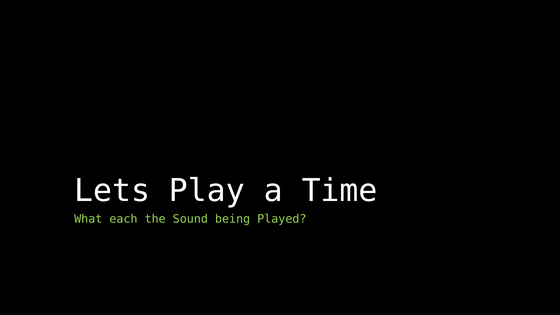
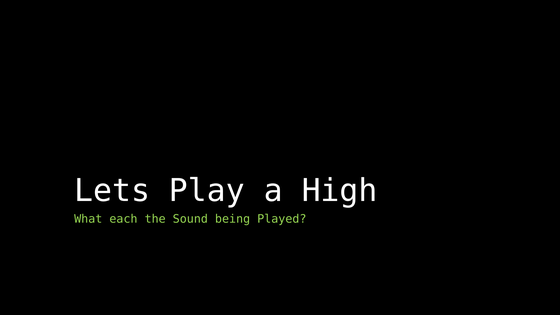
Time: Time -> High (340, 191)
